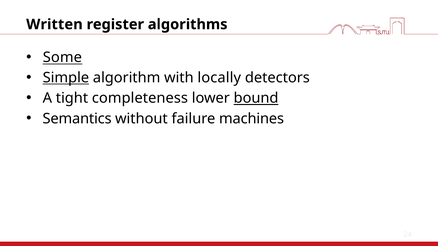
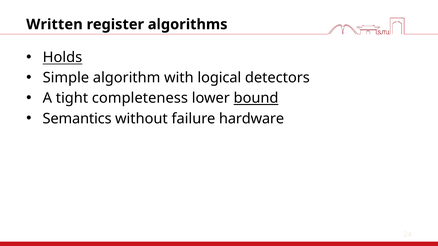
Some: Some -> Holds (62, 57)
Simple underline: present -> none (66, 78)
locally: locally -> logical (219, 78)
machines: machines -> hardware (252, 119)
